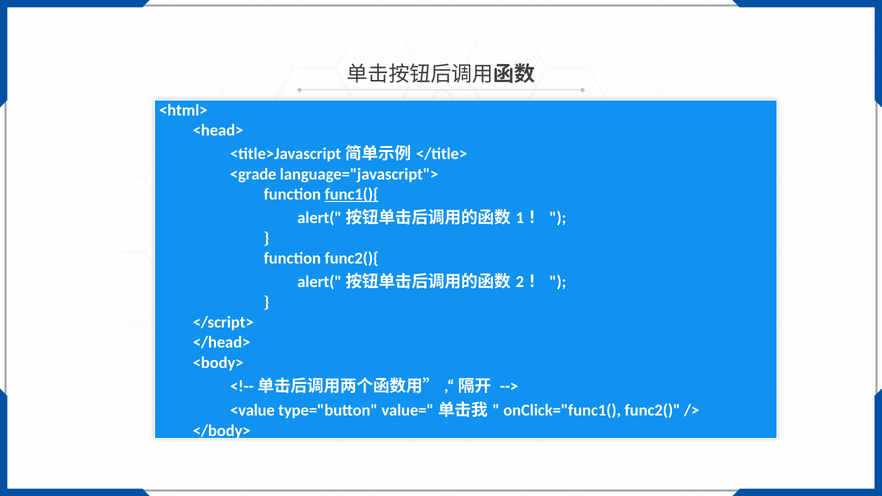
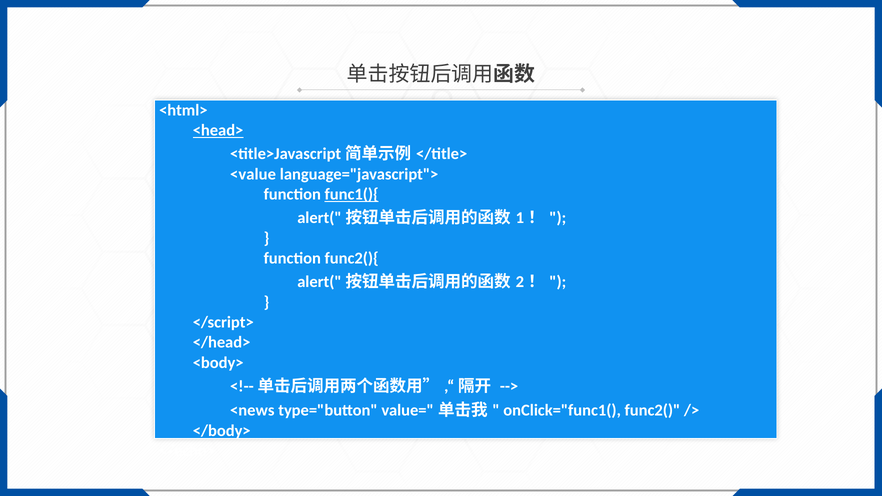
<head> underline: none -> present (218, 130)
<grade: <grade -> <value (253, 174)
<value: <value -> <news (252, 410)
